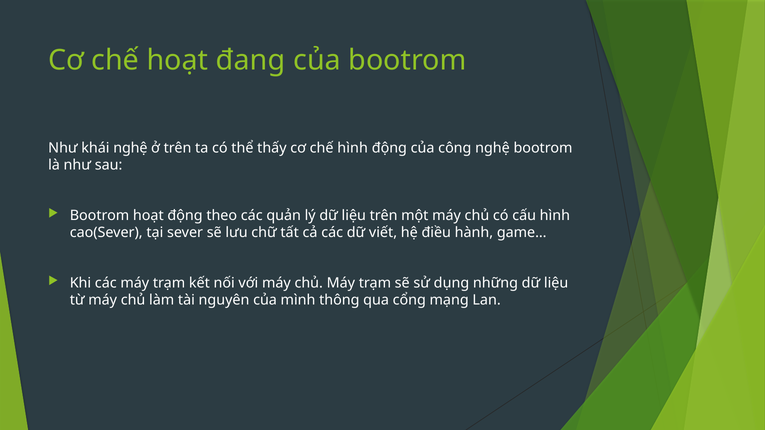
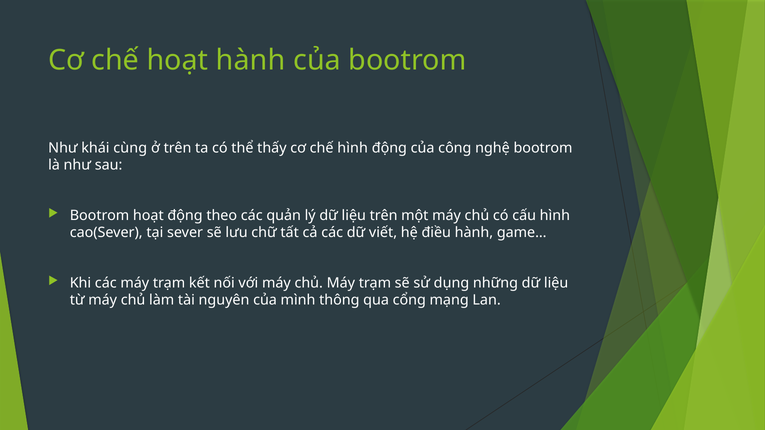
hoạt đang: đang -> hành (251, 60)
khái nghệ: nghệ -> cùng (130, 148)
